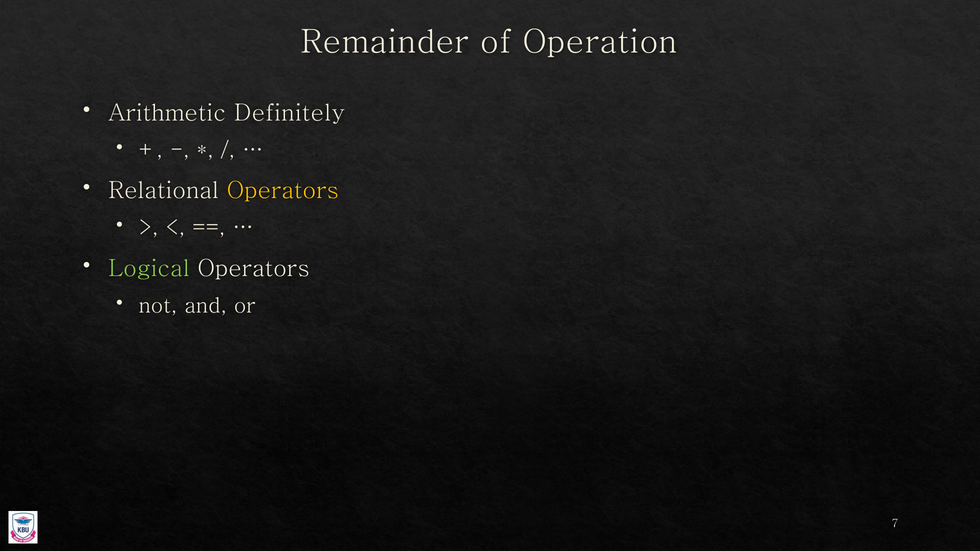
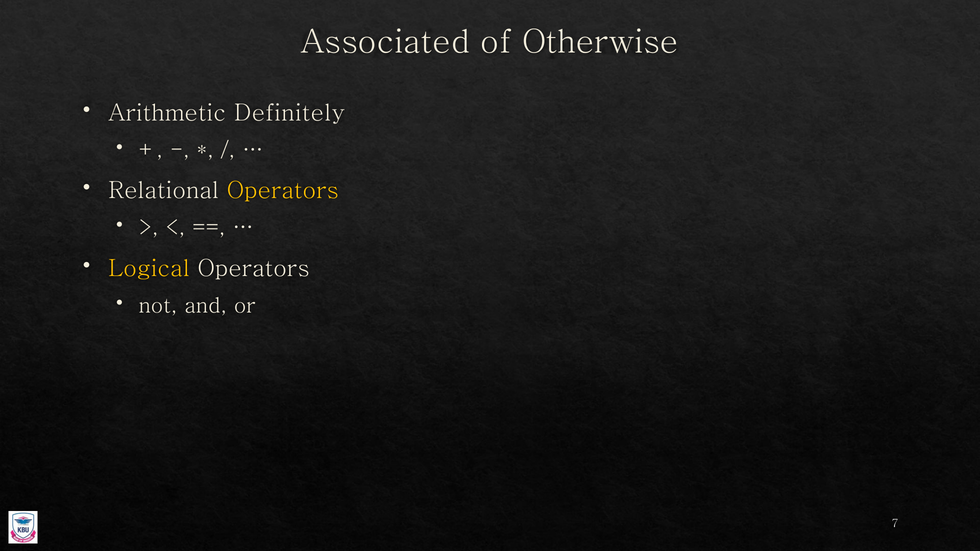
Remainder: Remainder -> Associated (385, 42)
Operation: Operation -> Otherwise (600, 42)
Logical colour: light green -> yellow (149, 269)
